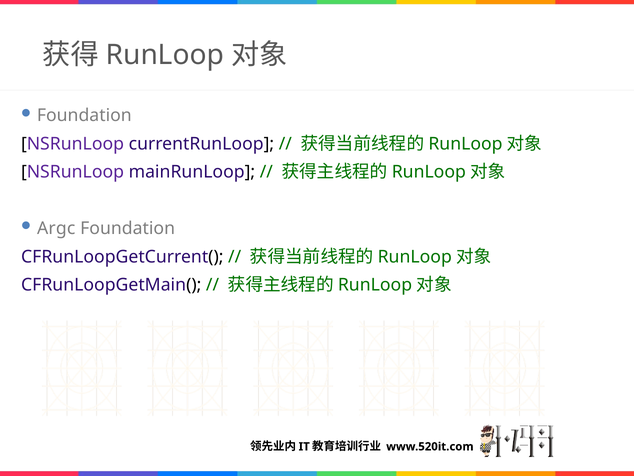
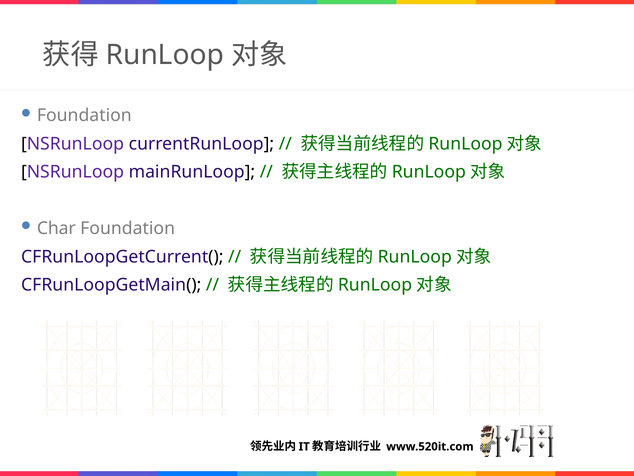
Argc: Argc -> Char (56, 228)
